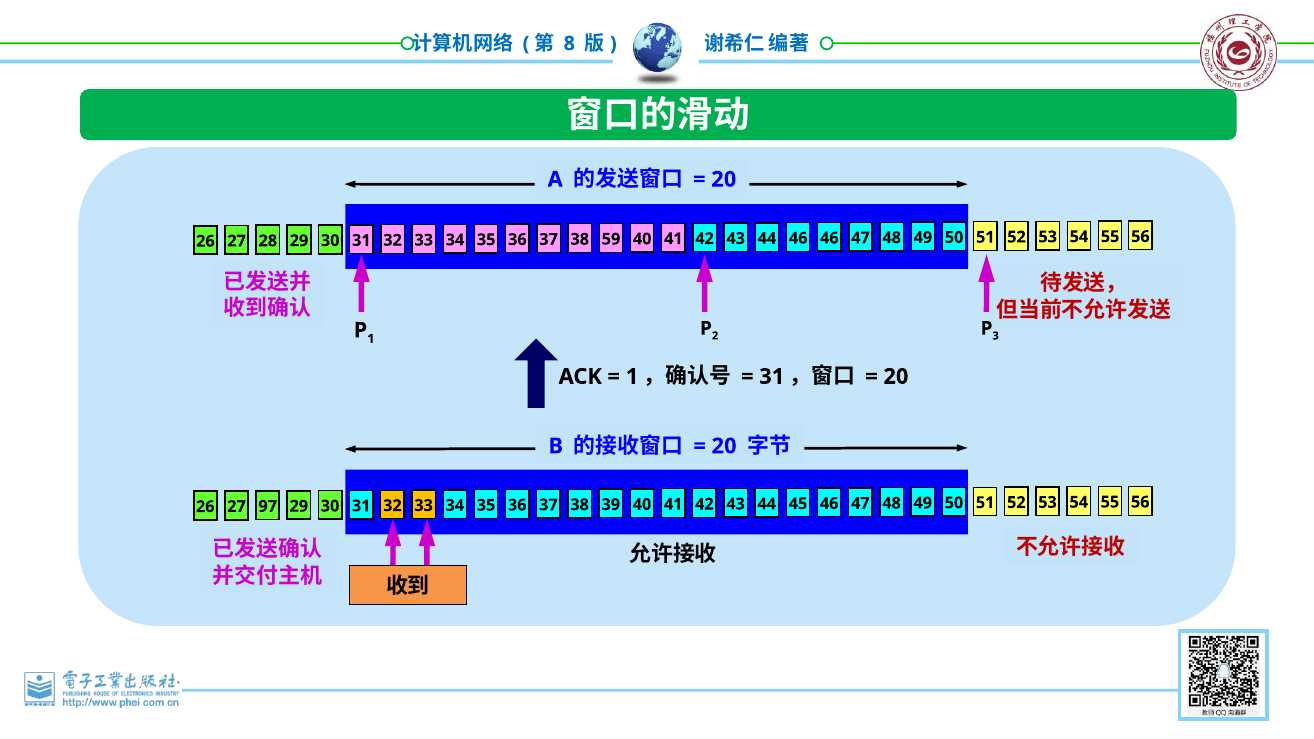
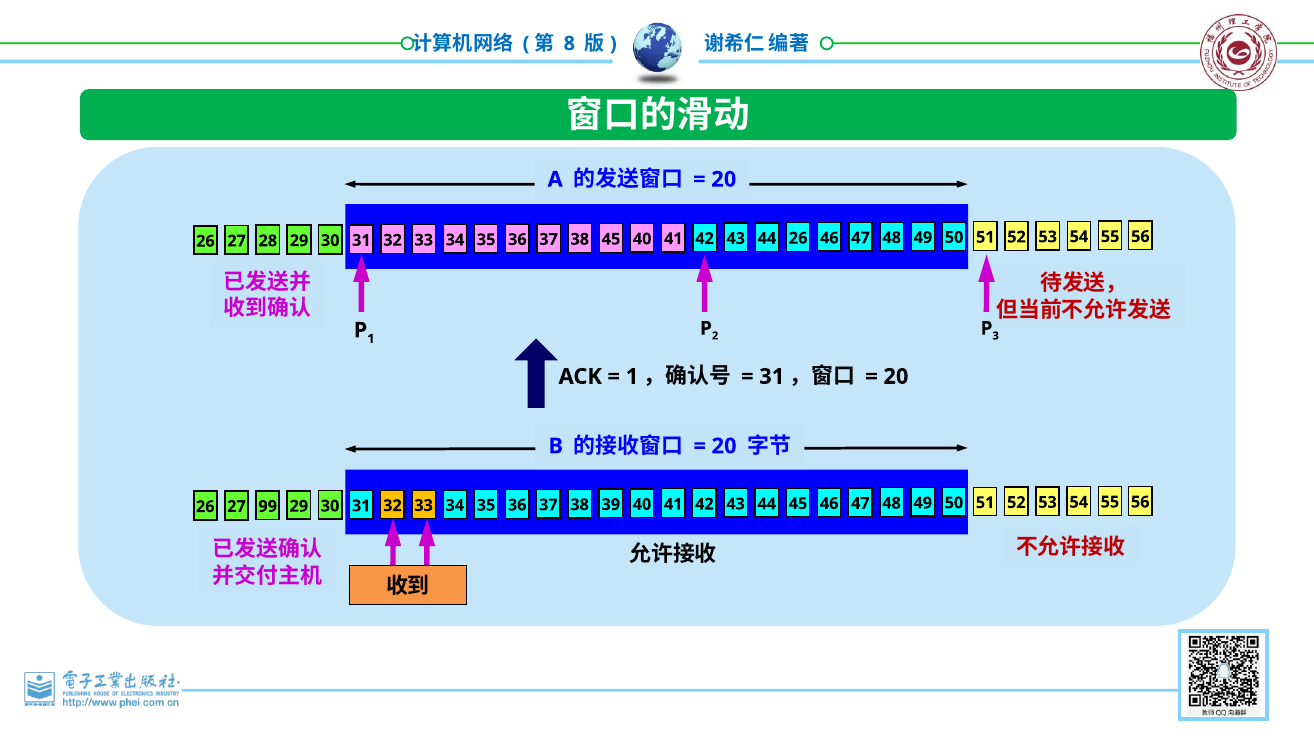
38 59: 59 -> 45 (611, 239)
44 46: 46 -> 26 (798, 238)
97: 97 -> 99 (268, 506)
